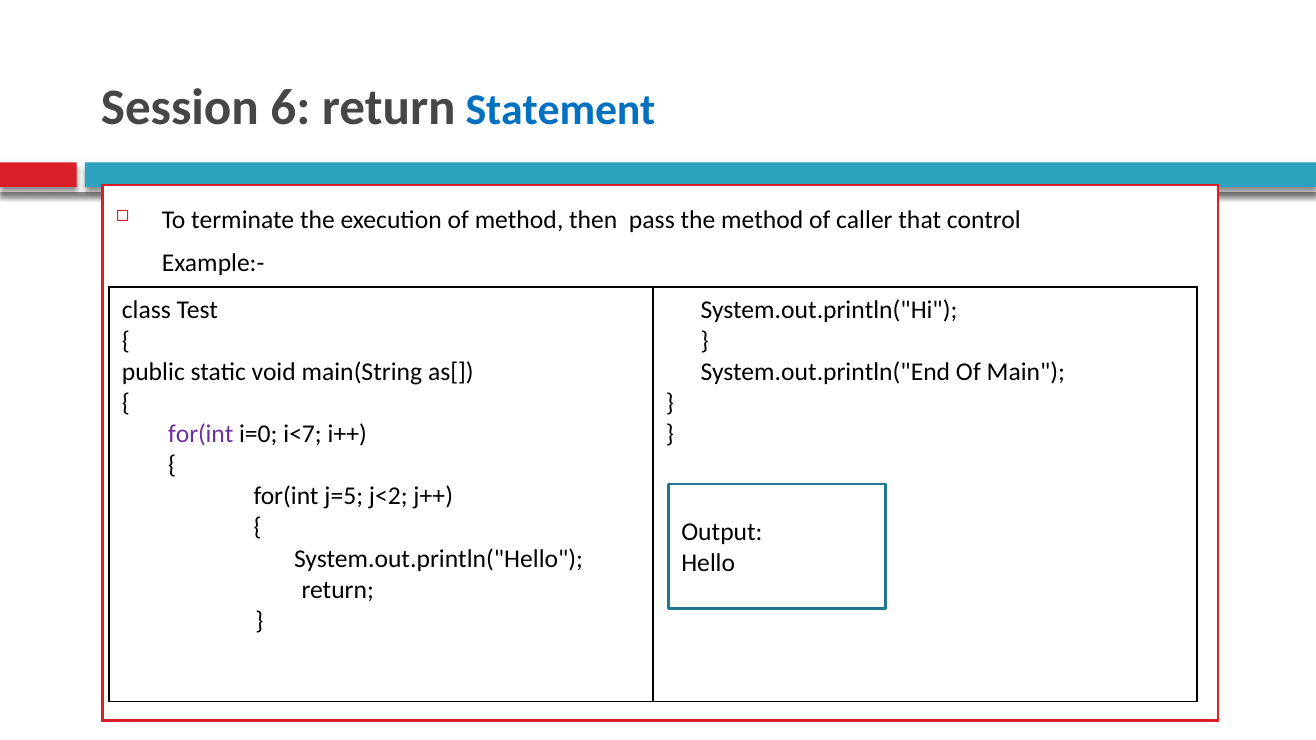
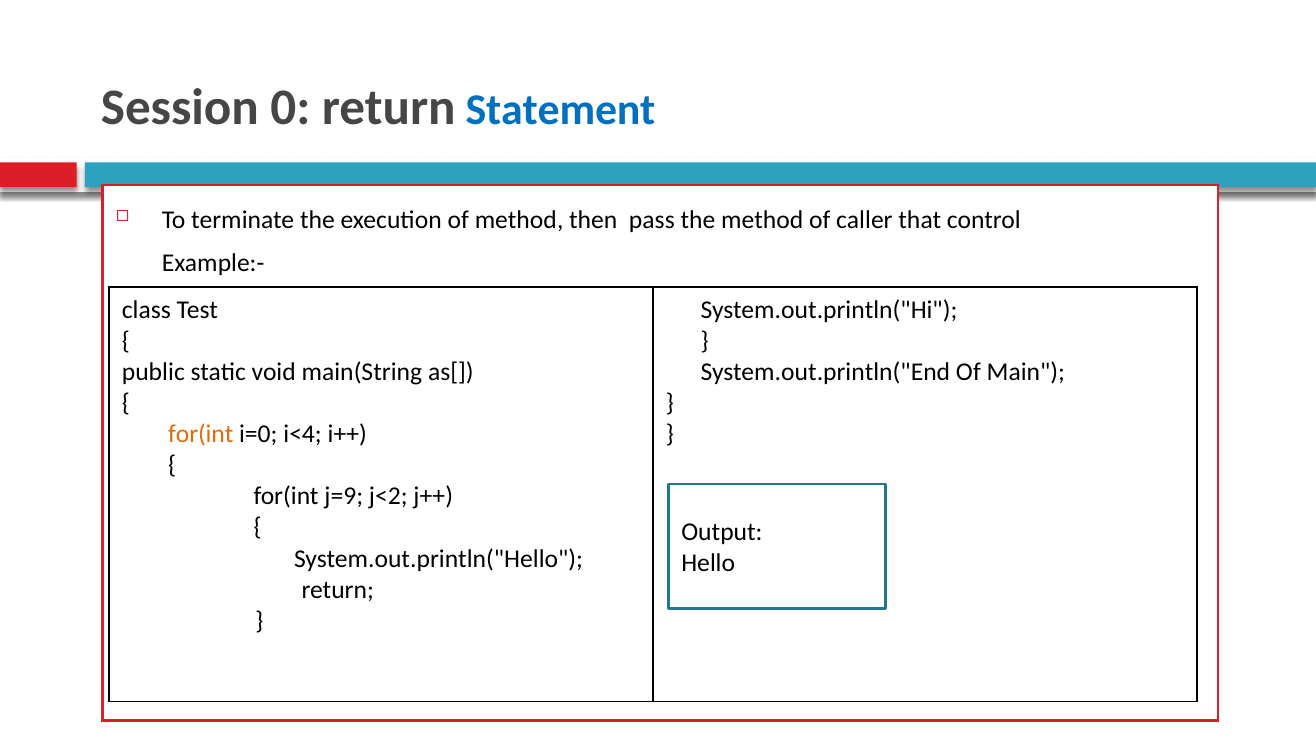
6: 6 -> 0 (290, 108)
for(int colour: purple -> orange (201, 434)
i<7: i<7 -> i<4 (303, 434)
j=5: j=5 -> j=9 (344, 497)
